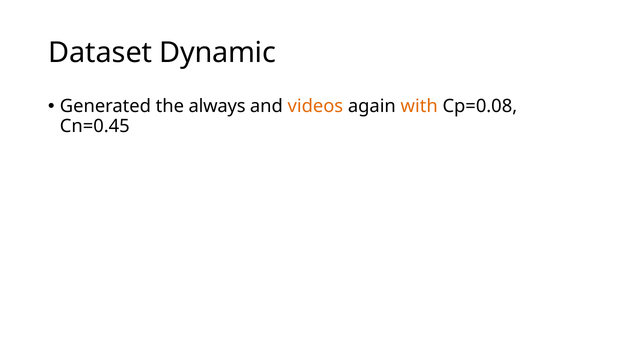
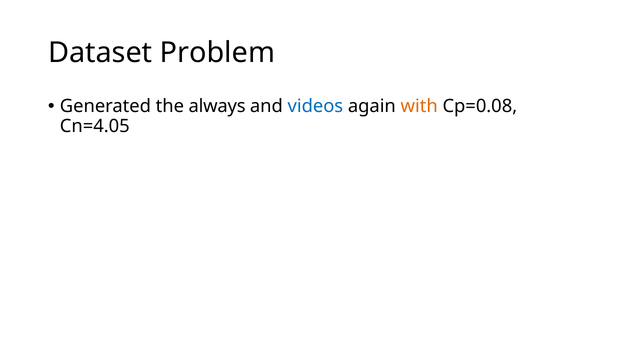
Dynamic: Dynamic -> Problem (218, 53)
videos colour: orange -> blue (315, 106)
Cn=0.45: Cn=0.45 -> Cn=4.05 (95, 126)
